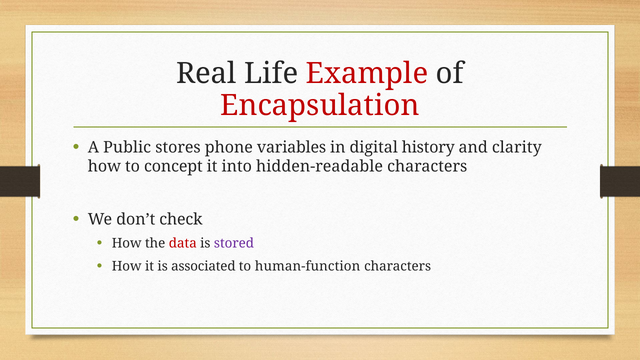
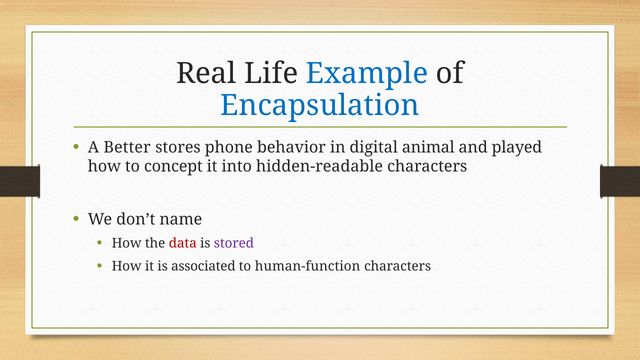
Example colour: red -> blue (367, 74)
Encapsulation colour: red -> blue (320, 105)
Public: Public -> Better (127, 147)
variables: variables -> behavior (291, 147)
history: history -> animal (428, 147)
clarity: clarity -> played (517, 147)
check: check -> name (181, 219)
